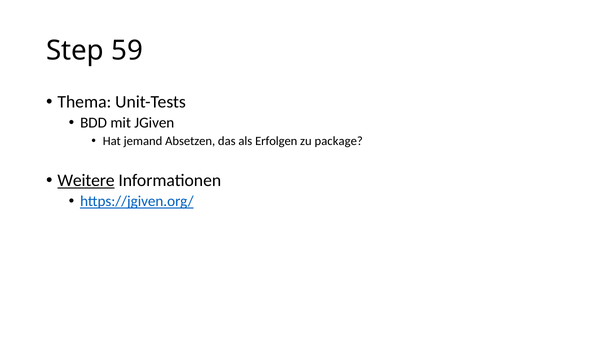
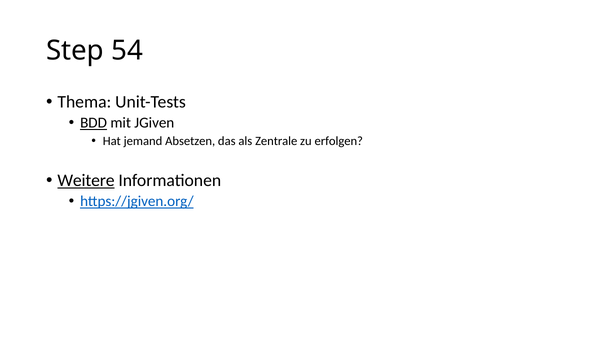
59: 59 -> 54 (127, 51)
BDD underline: none -> present (94, 123)
Erfolgen: Erfolgen -> Zentrale (276, 141)
package: package -> erfolgen (339, 141)
